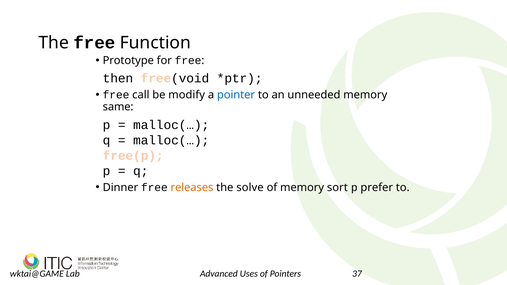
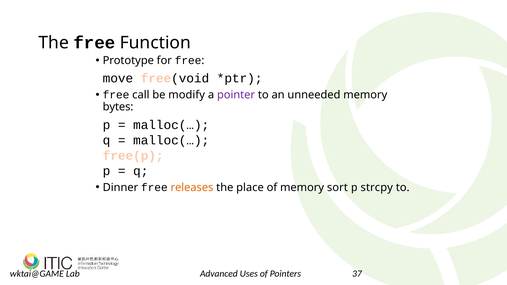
then: then -> move (118, 79)
pointer colour: blue -> purple (236, 95)
same: same -> bytes (118, 107)
solve: solve -> place (250, 187)
prefer: prefer -> strcpy (377, 187)
